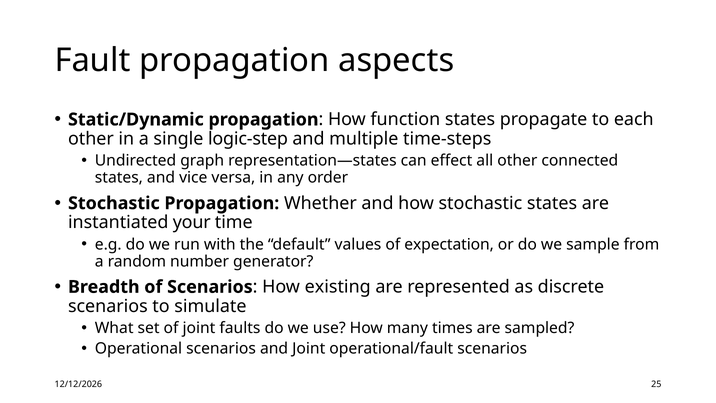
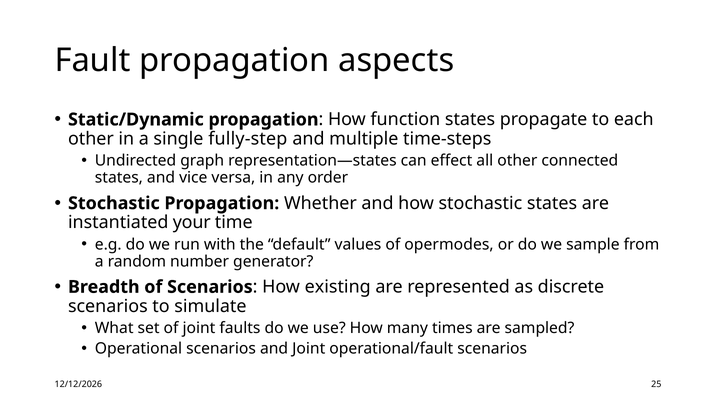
logic-step: logic-step -> fully-step (248, 139)
expectation: expectation -> opermodes (449, 244)
